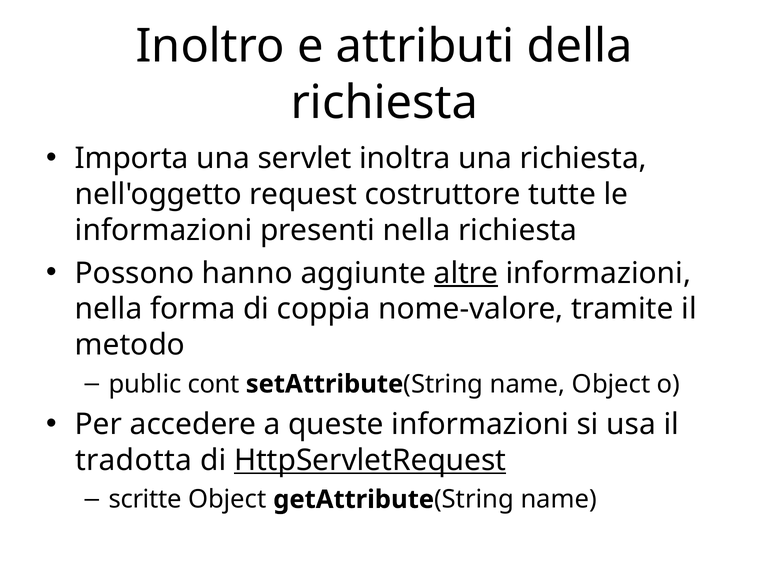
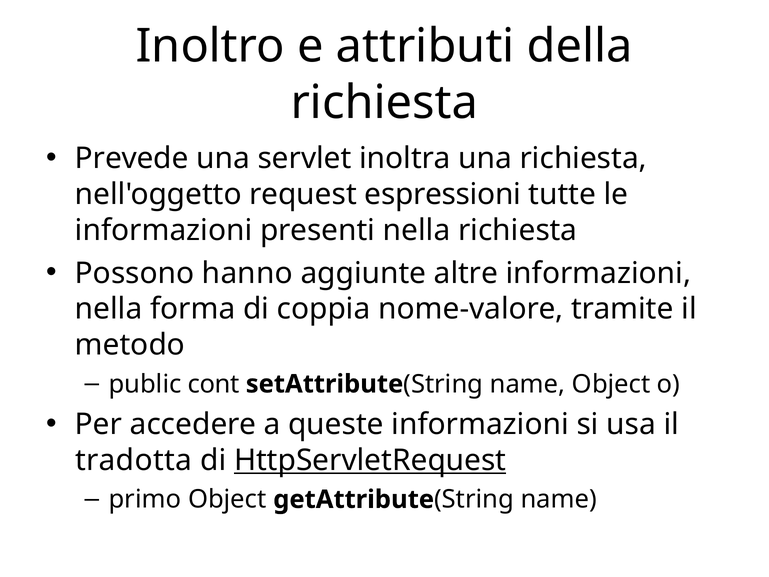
Importa: Importa -> Prevede (132, 158)
costruttore: costruttore -> espressioni (443, 194)
altre underline: present -> none (466, 273)
scritte: scritte -> primo (145, 499)
